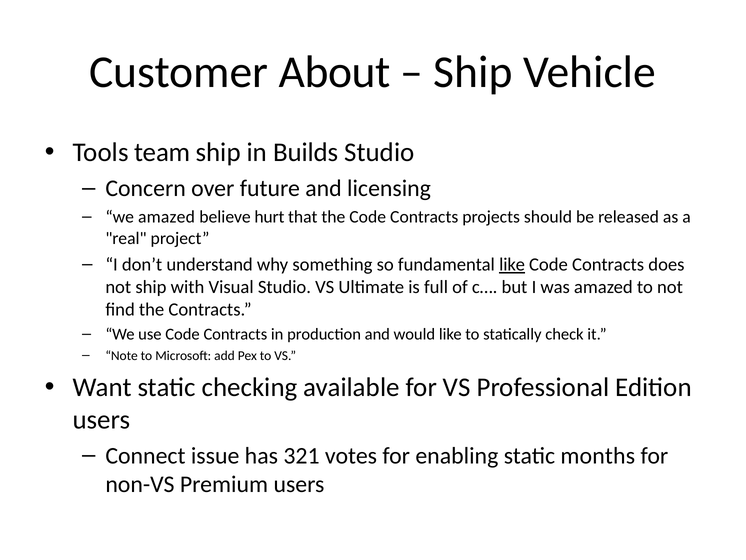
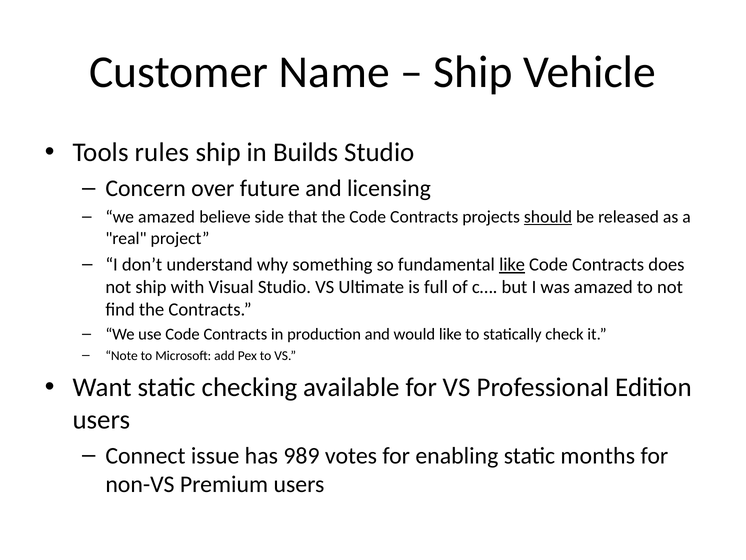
About: About -> Name (334, 72)
team: team -> rules (162, 152)
hurt: hurt -> side (269, 217)
should underline: none -> present (548, 217)
321: 321 -> 989 (301, 455)
